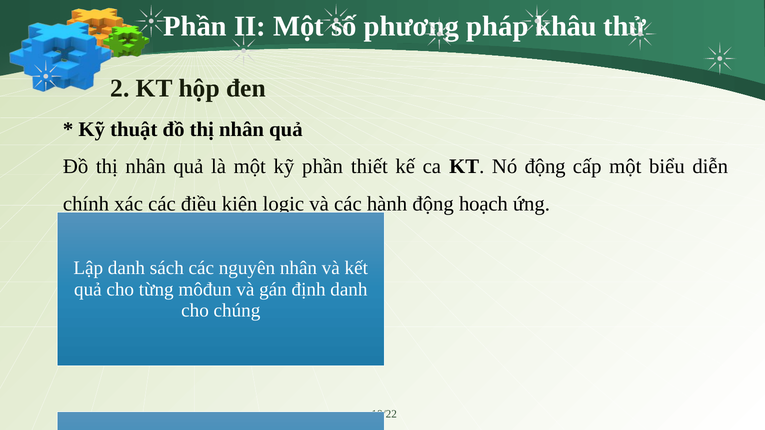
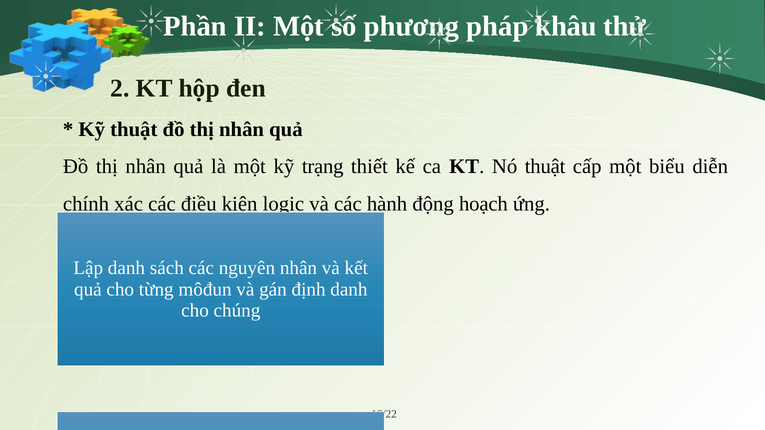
kỹ phần: phần -> trạng (323, 167)
Nó động: động -> thuật (545, 167)
